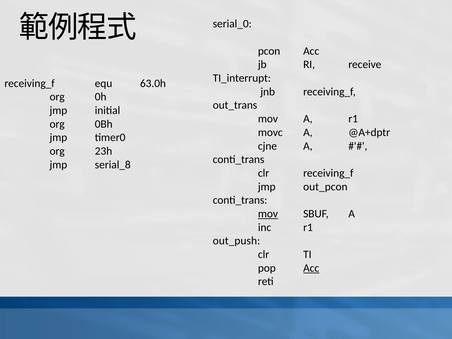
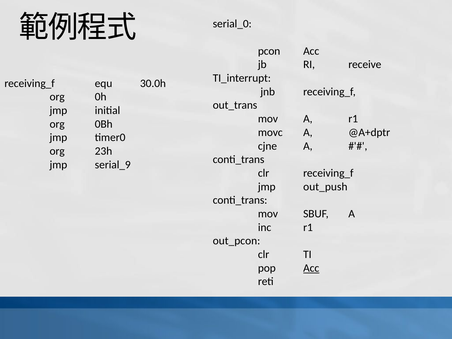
63.0h: 63.0h -> 30.0h (153, 83)
serial_8: serial_8 -> serial_9 (113, 165)
out_pcon: out_pcon -> out_push (325, 187)
mov underline: present -> none (268, 214)
out_push: out_push -> out_pcon (236, 241)
